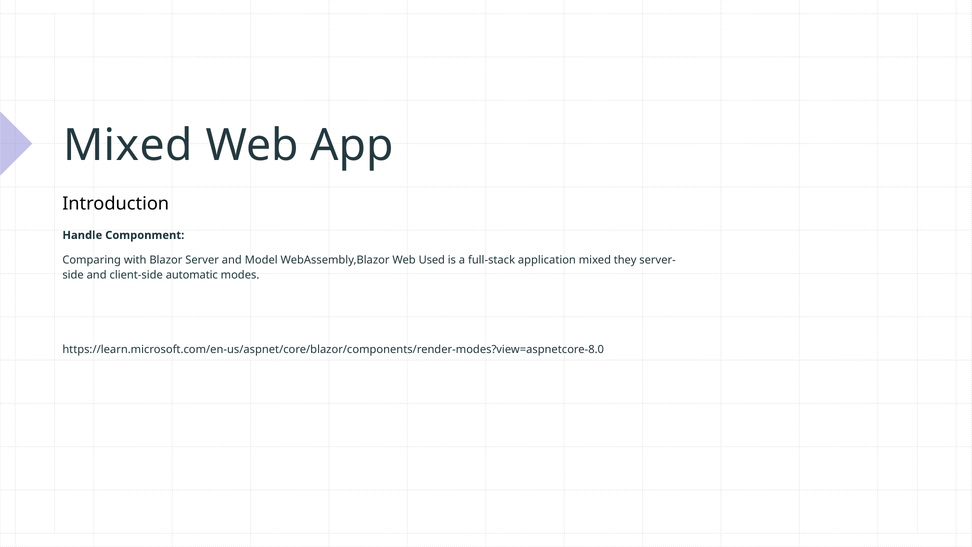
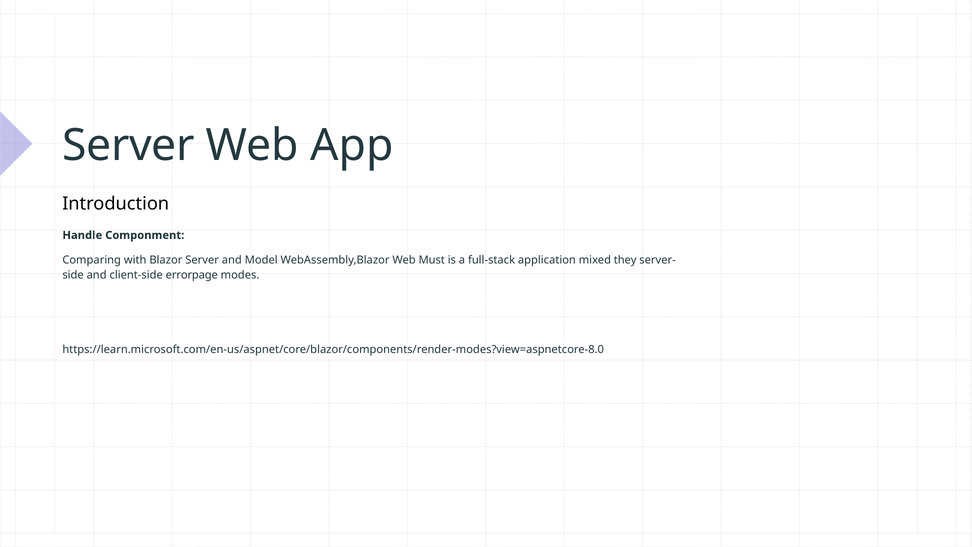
Mixed: Mixed -> Server (128, 146)
Used: Used -> Must (432, 260)
automatic: automatic -> errorpage (192, 275)
